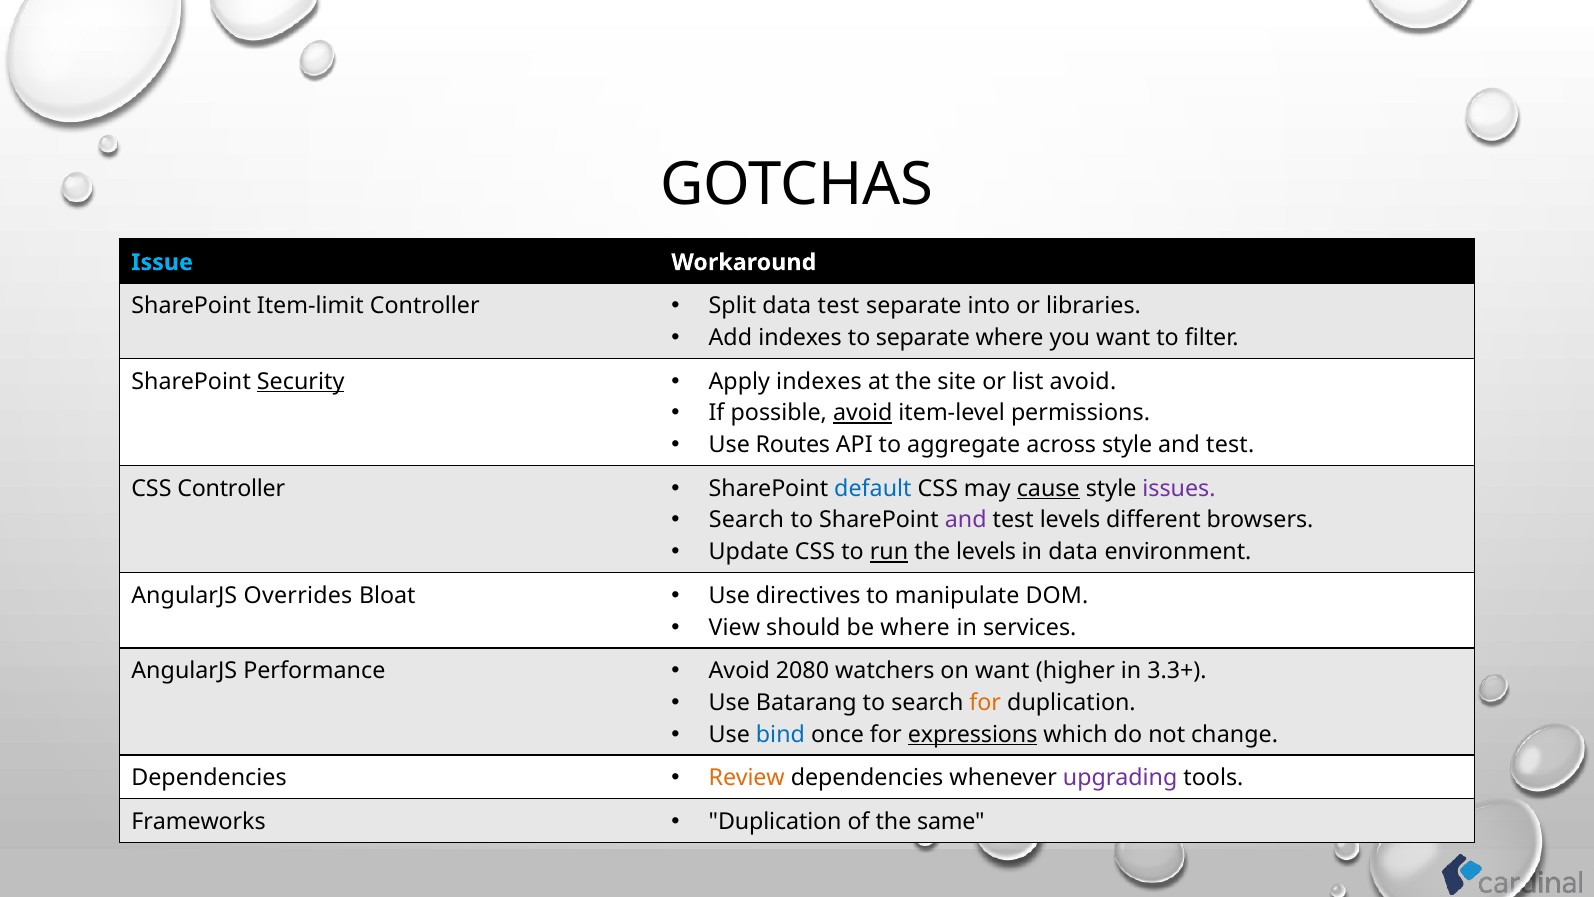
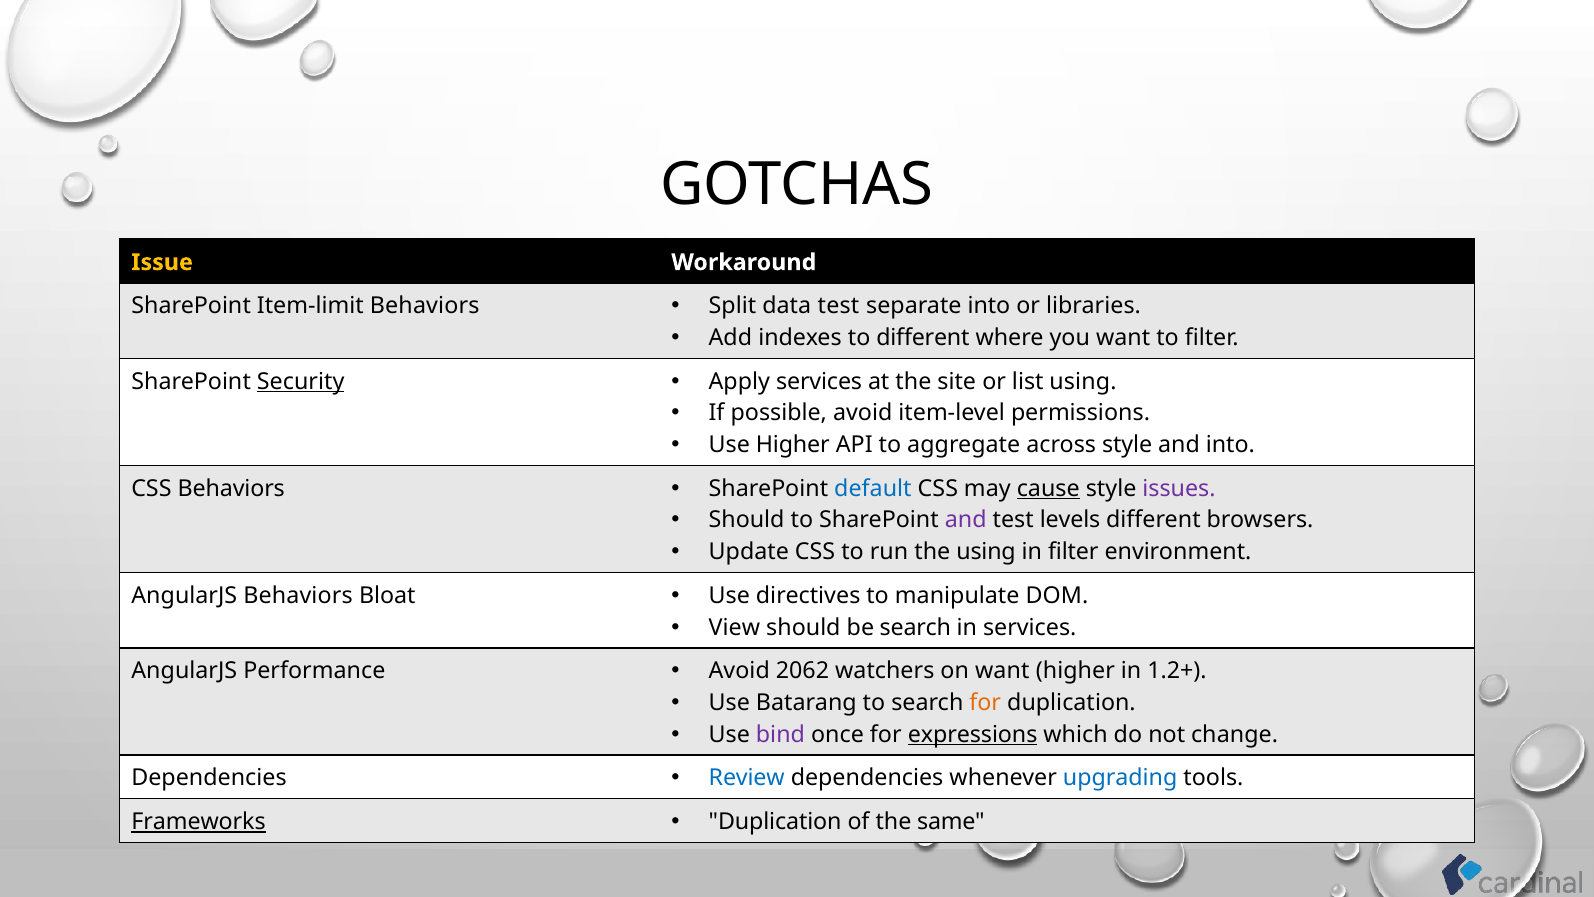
Issue colour: light blue -> yellow (162, 262)
Item-limit Controller: Controller -> Behaviors (425, 306)
to separate: separate -> different (923, 338)
Apply indexes: indexes -> services (819, 381)
list avoid: avoid -> using (1083, 381)
avoid underline: present -> none (863, 413)
Use Routes: Routes -> Higher (793, 445)
test: test -> into (1230, 445)
CSS Controller: Controller -> Behaviors (231, 488)
Search: Search -> Should (747, 520)
run underline: present -> none (889, 552)
the levels: levels -> using (986, 552)
in data: data -> filter (1073, 552)
AngularJS Overrides: Overrides -> Behaviors (298, 595)
be where: where -> search (915, 627)
2080: 2080 -> 2062 (802, 671)
3.3+: 3.3+ -> 1.2+ (1177, 671)
bind colour: blue -> purple (780, 734)
Review colour: orange -> blue (747, 778)
upgrading colour: purple -> blue (1120, 778)
Frameworks underline: none -> present (199, 821)
